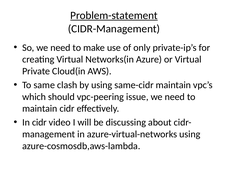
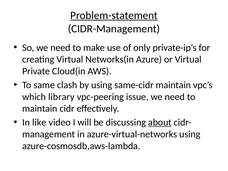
should: should -> library (61, 97)
In cidr: cidr -> like (39, 122)
about underline: none -> present (160, 122)
